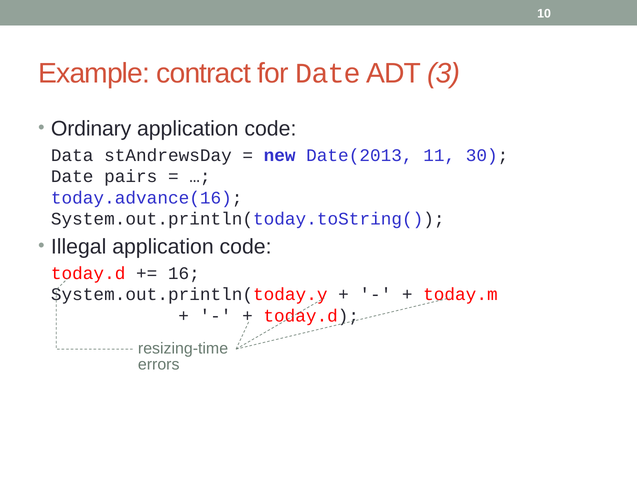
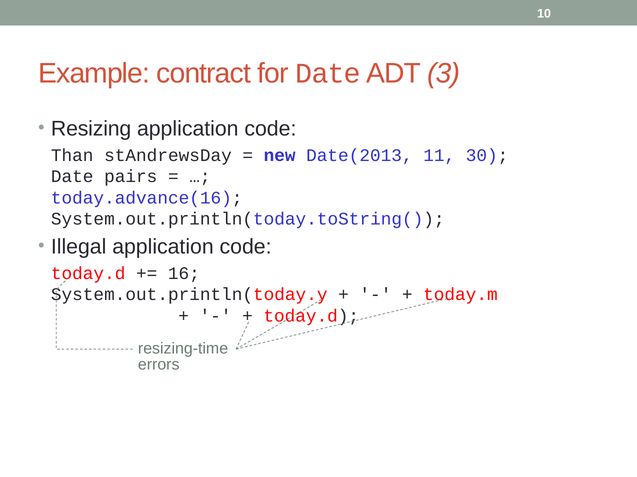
Ordinary: Ordinary -> Resizing (91, 129)
Data: Data -> Than (72, 156)
